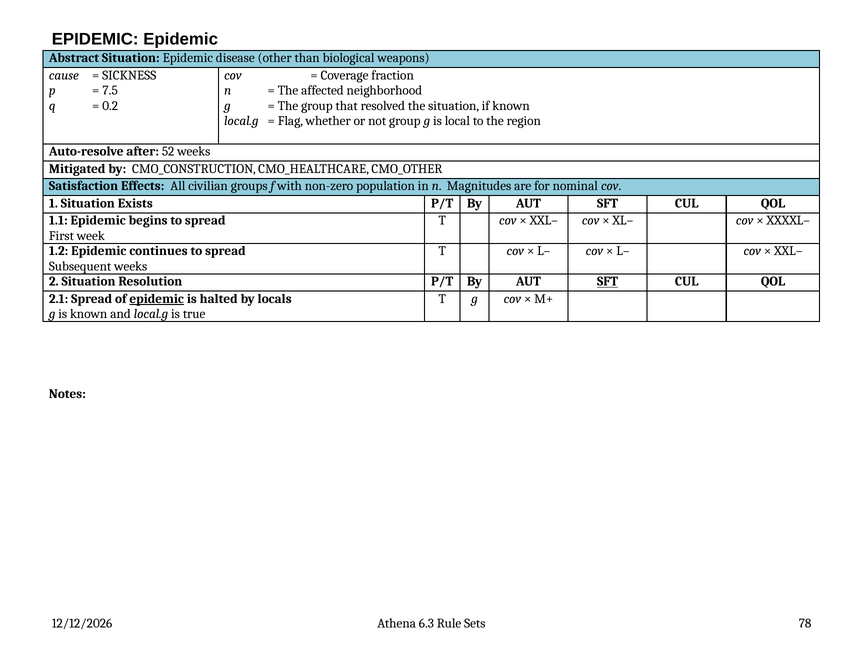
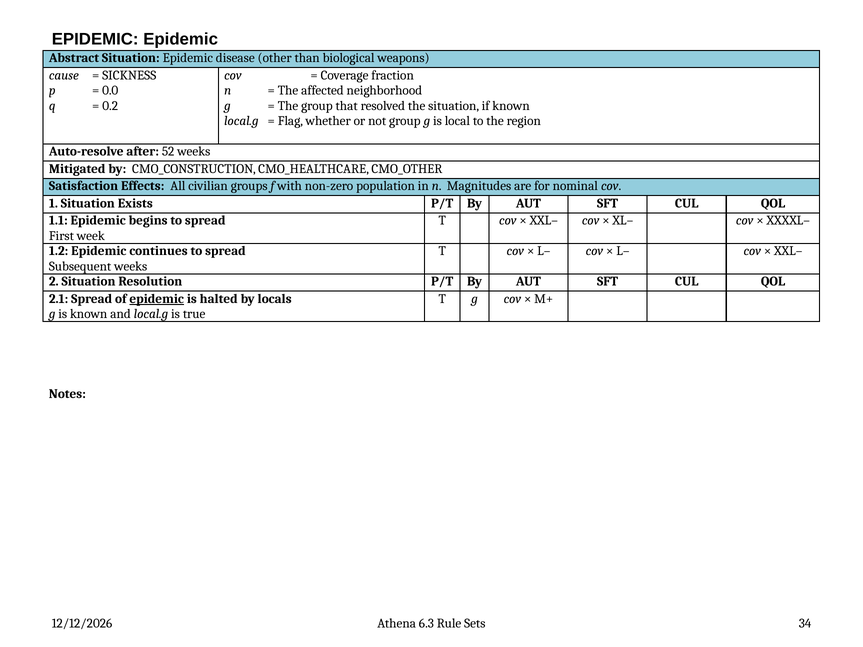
7.5: 7.5 -> 0.0 (110, 90)
SFT underline: present -> none (608, 282)
78: 78 -> 34 (805, 624)
